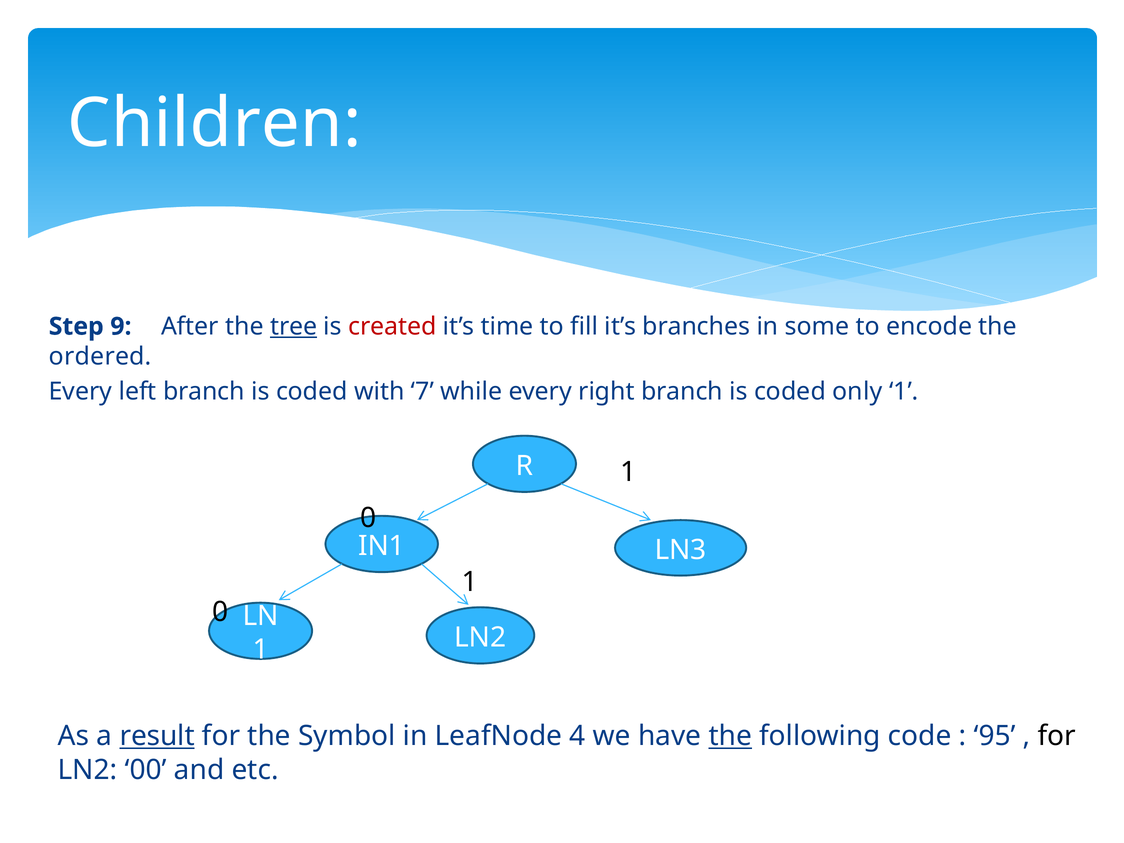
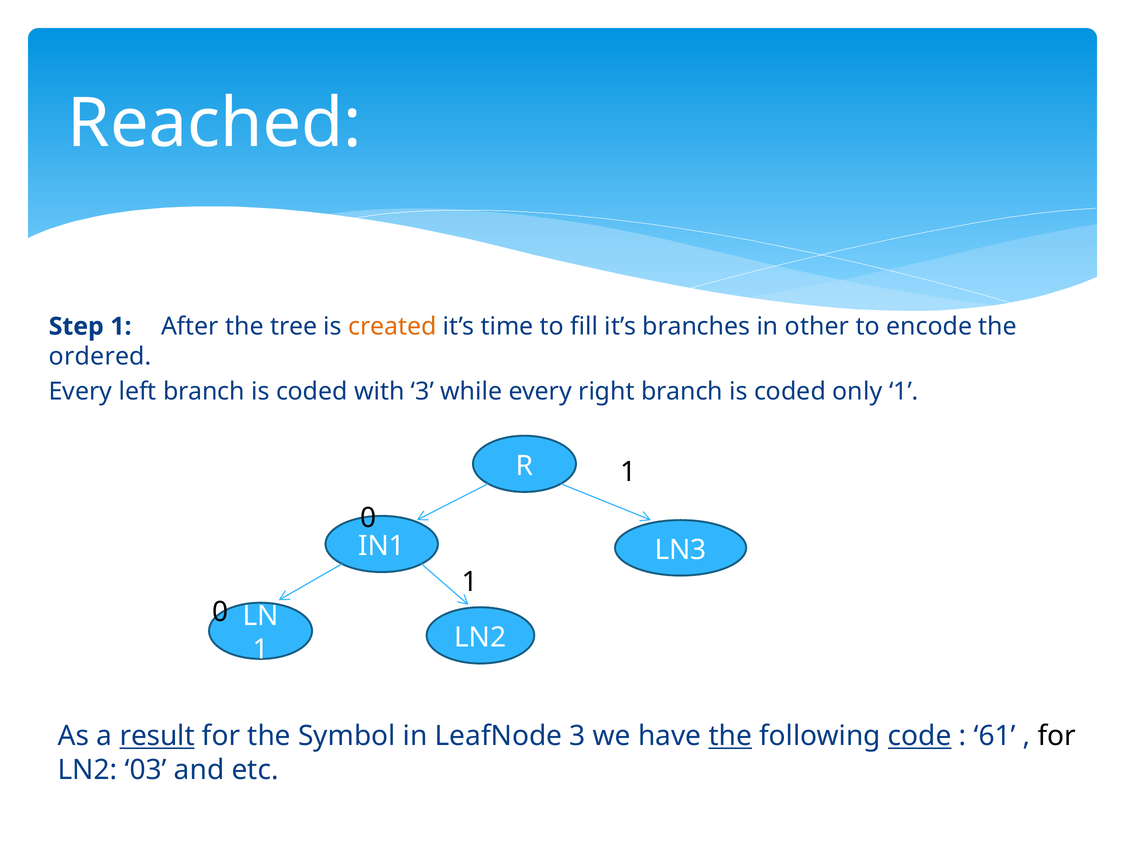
Children: Children -> Reached (215, 123)
Step 9: 9 -> 1 (121, 326)
tree underline: present -> none (294, 326)
created colour: red -> orange (392, 326)
some: some -> other (817, 326)
with 7: 7 -> 3 (422, 391)
LeafNode 4: 4 -> 3 (578, 736)
code underline: none -> present (920, 736)
95: 95 -> 61 (995, 736)
00: 00 -> 03 (146, 770)
